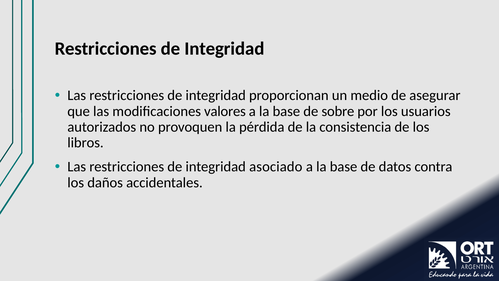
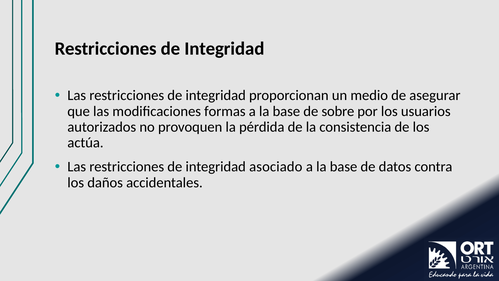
valores: valores -> formas (225, 111)
libros: libros -> actúa (85, 143)
